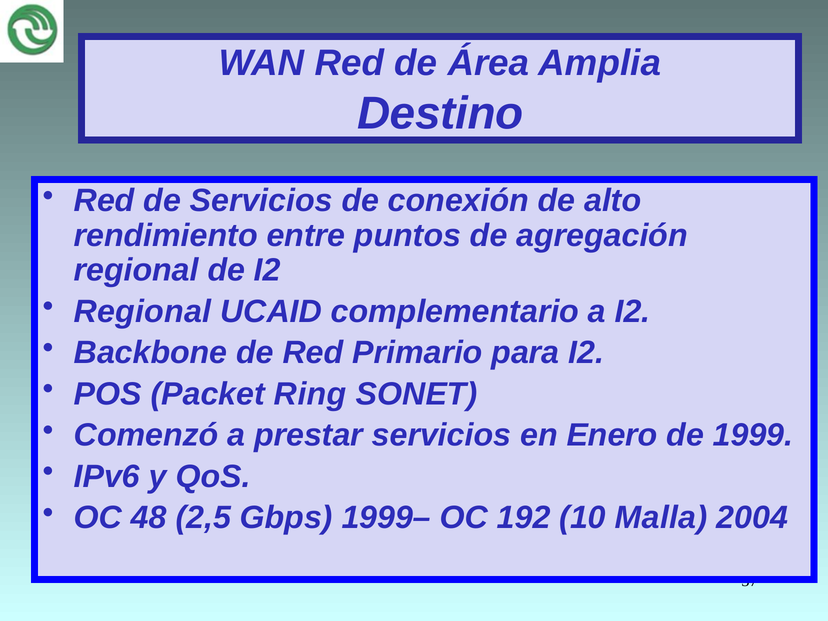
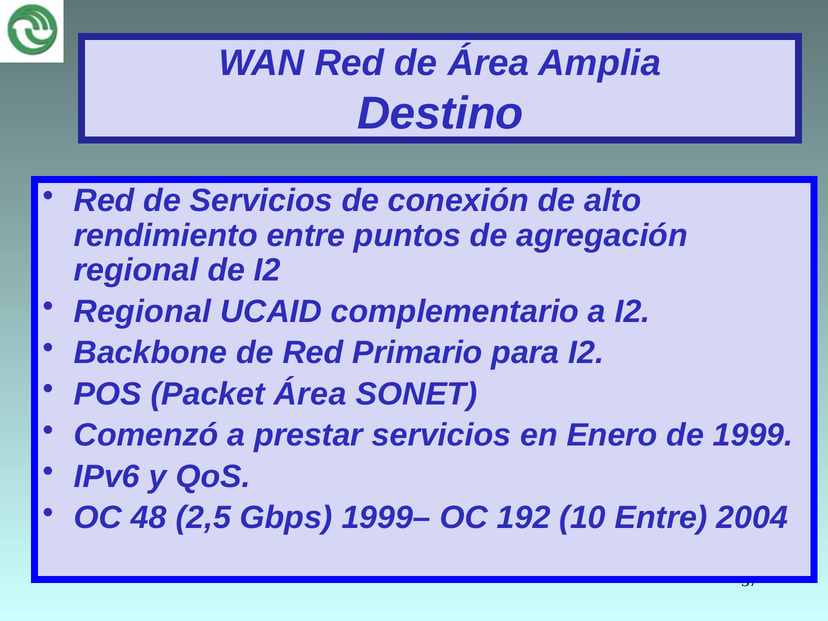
Packet Ring: Ring -> Área (310, 394)
10 Malla: Malla -> Entre (661, 518)
